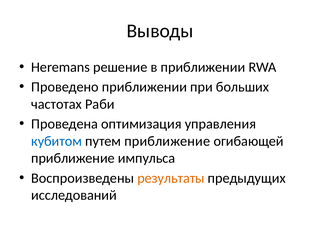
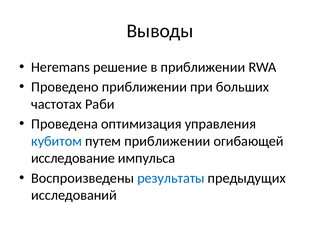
путем приближение: приближение -> приближении (167, 141)
приближение: приближение -> исследование (73, 158)
результаты colour: orange -> blue (171, 178)
